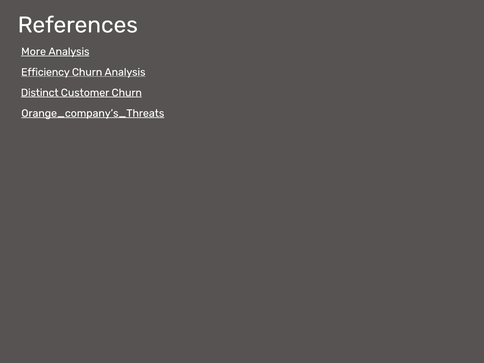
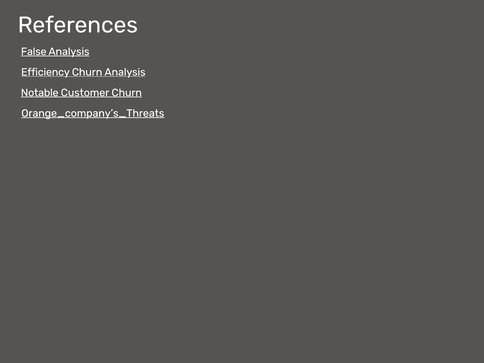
More: More -> False (34, 52)
Distinct: Distinct -> Notable (40, 93)
